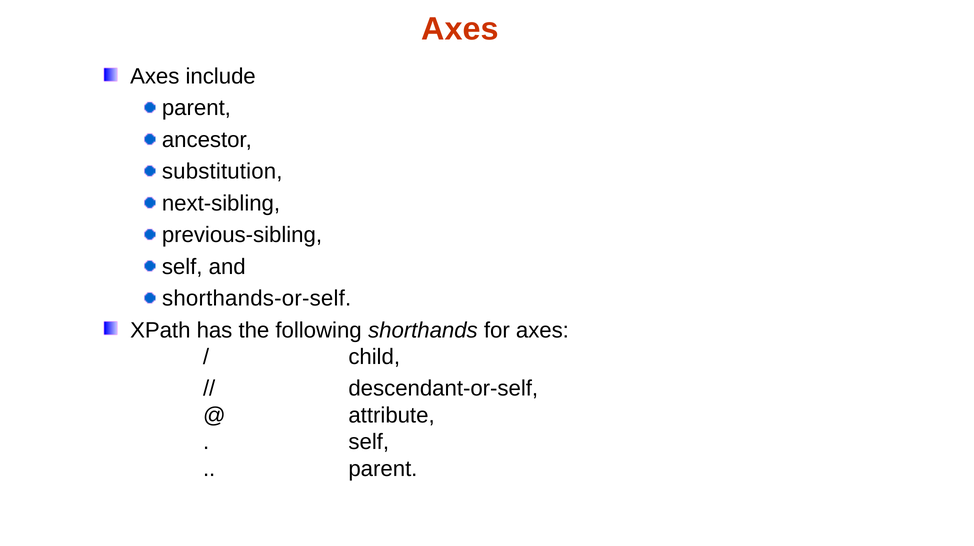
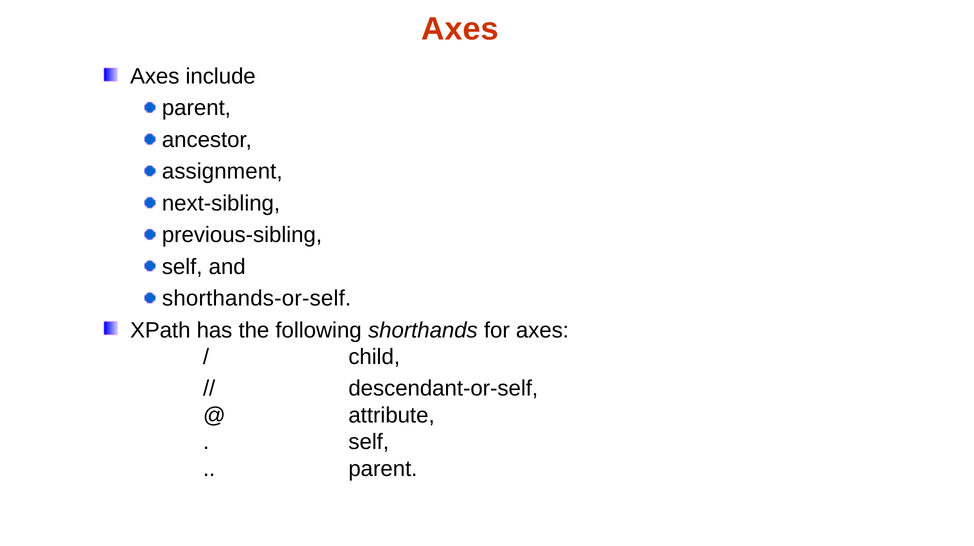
substitution: substitution -> assignment (222, 171)
